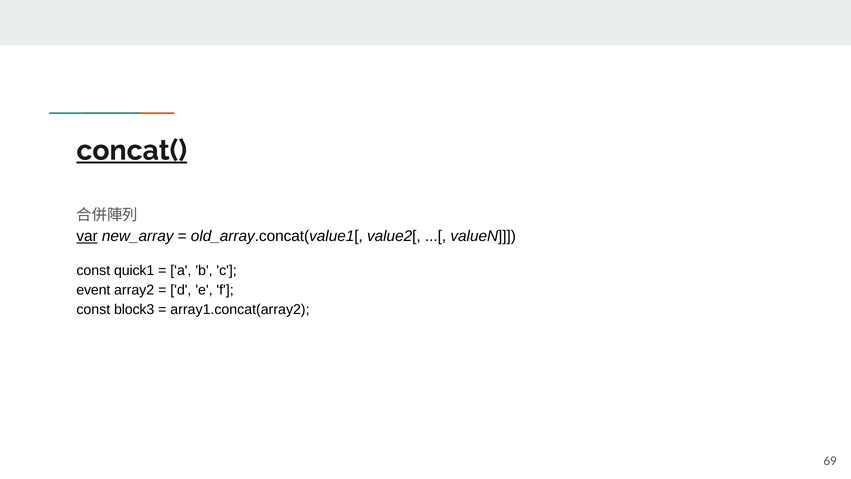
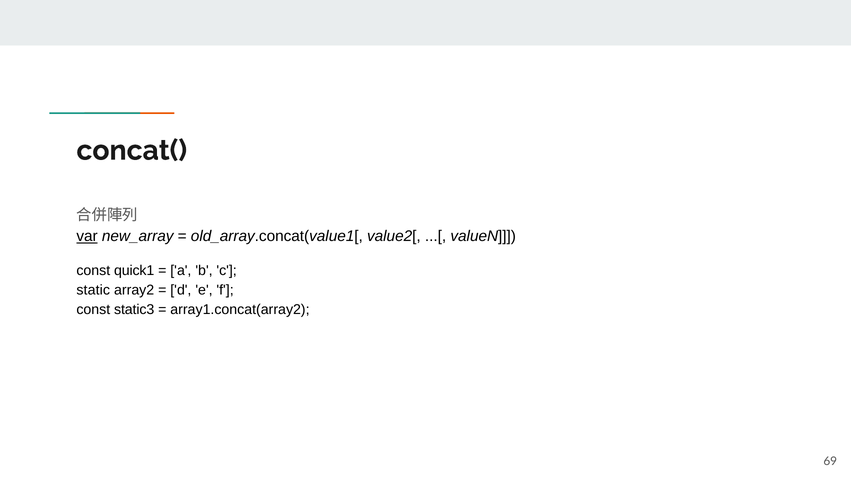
concat( underline: present -> none (132, 150)
event: event -> static (93, 290)
block3: block3 -> static3 (134, 310)
